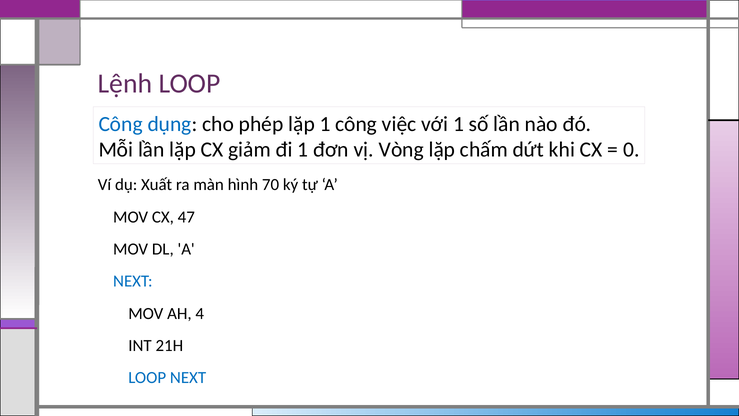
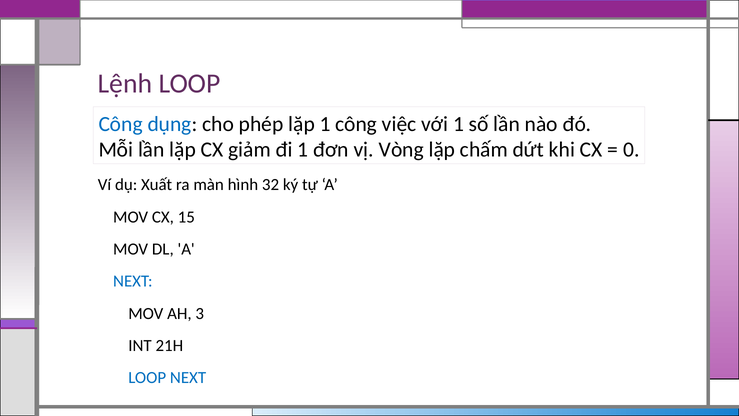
70: 70 -> 32 (271, 185)
47: 47 -> 15 (186, 217)
4: 4 -> 3 (200, 313)
